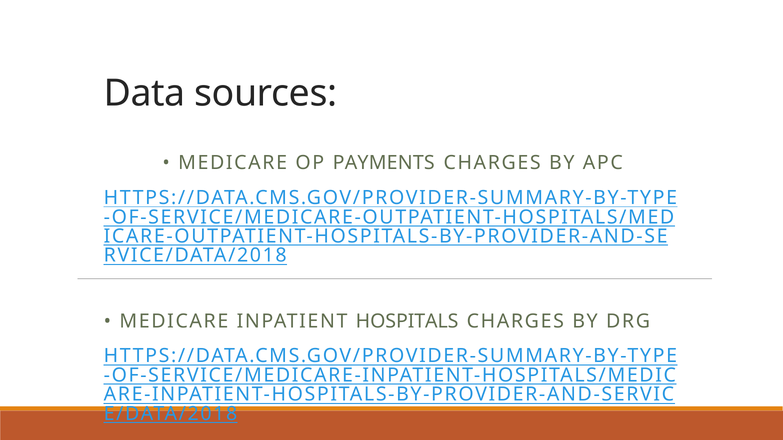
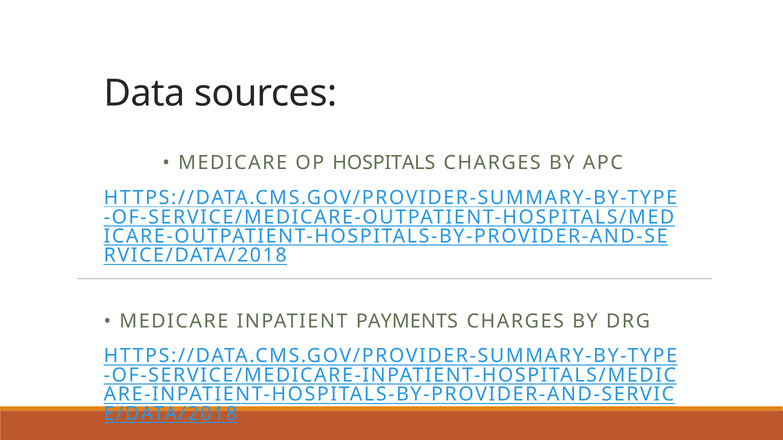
PAYMENTS: PAYMENTS -> HOSPITALS (384, 163)
HOSPITALS: HOSPITALS -> PAYMENTS (407, 321)
